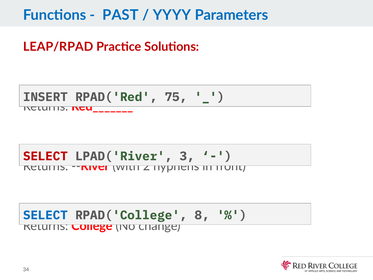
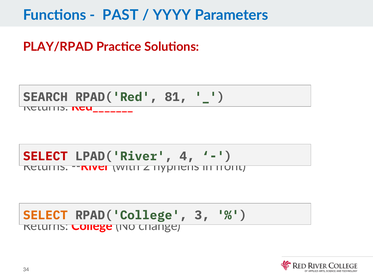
LEAP/RPAD: LEAP/RPAD -> PLAY/RPAD (58, 47)
INSERT: INSERT -> SEARCH (45, 97)
75: 75 -> 81 (176, 97)
3: 3 -> 4 (187, 156)
SELECT colour: blue -> orange (45, 215)
8: 8 -> 3 (202, 215)
